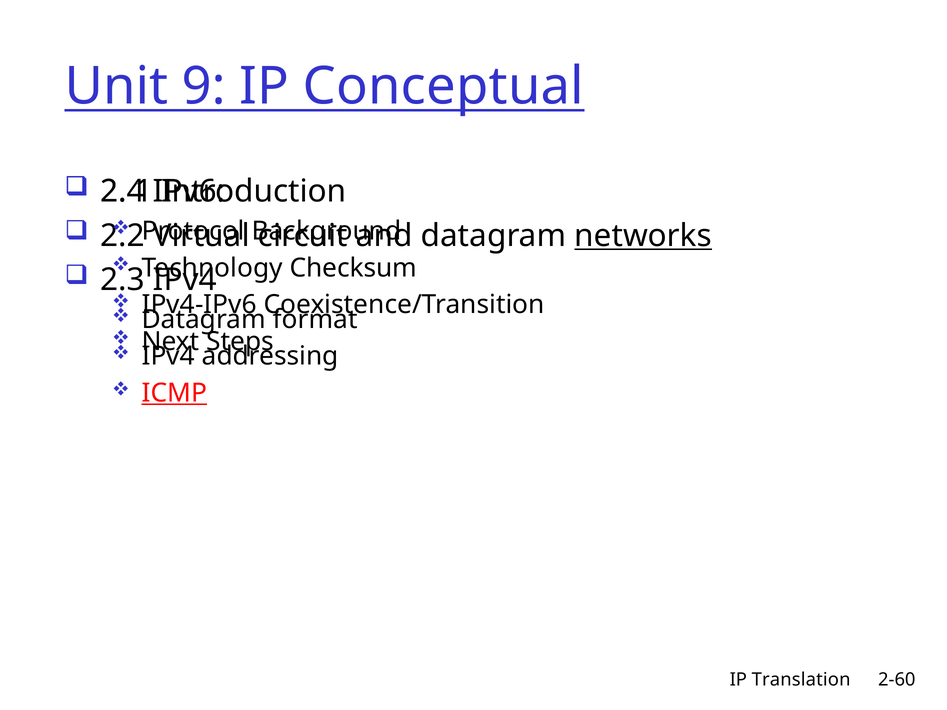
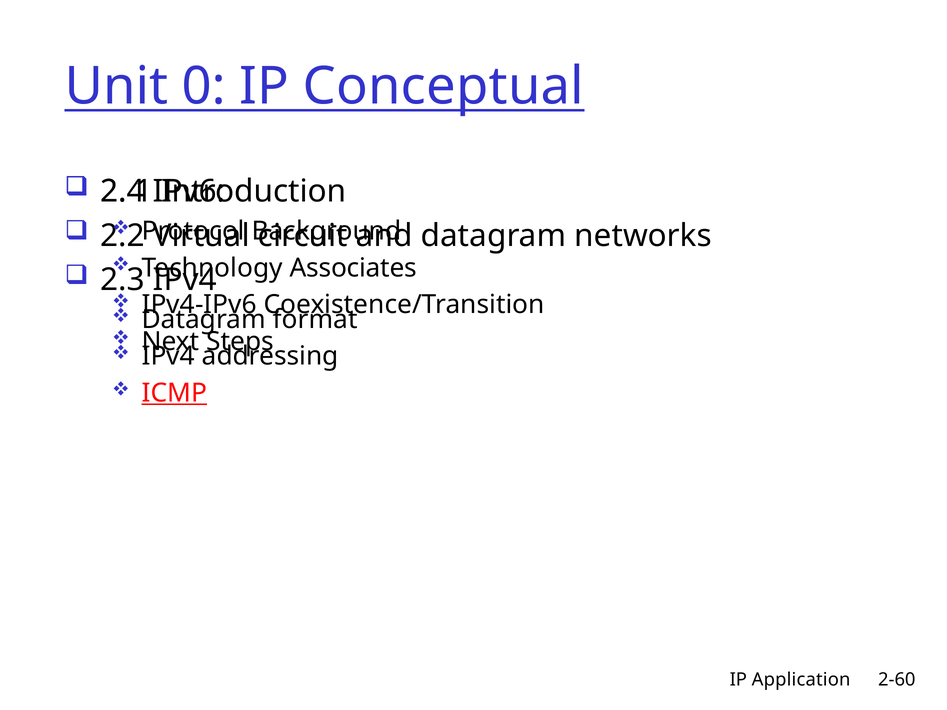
9: 9 -> 0 (204, 87)
networks underline: present -> none (643, 236)
Checksum: Checksum -> Associates (353, 268)
Translation: Translation -> Application (801, 680)
